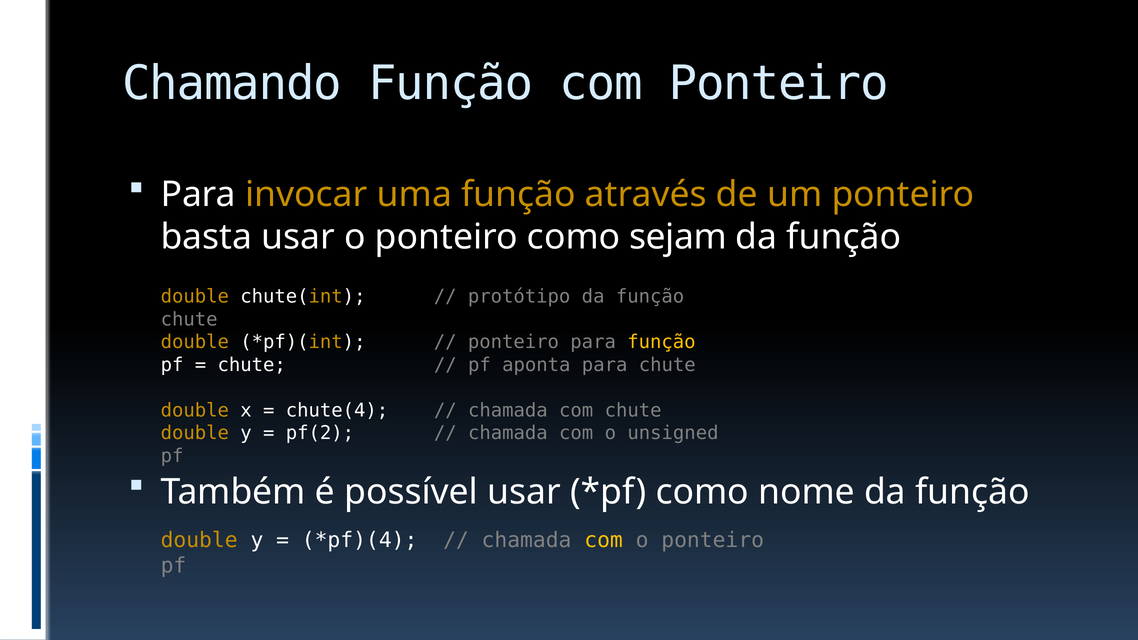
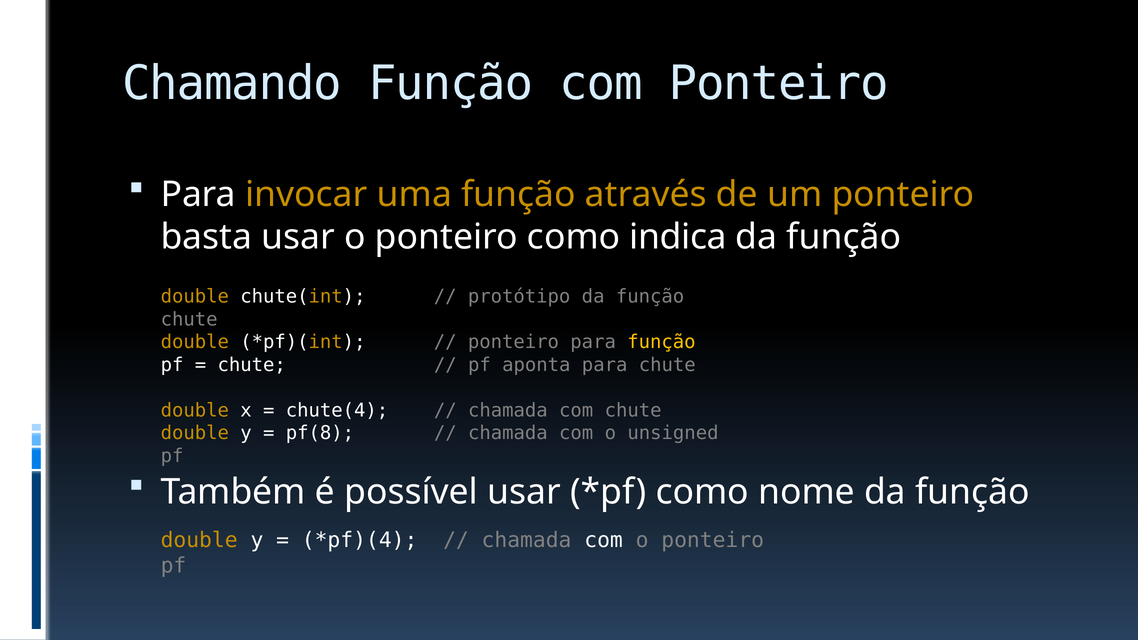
sejam: sejam -> indica (678, 237)
pf(2: pf(2 -> pf(8 (320, 433)
com colour: yellow -> white (604, 540)
